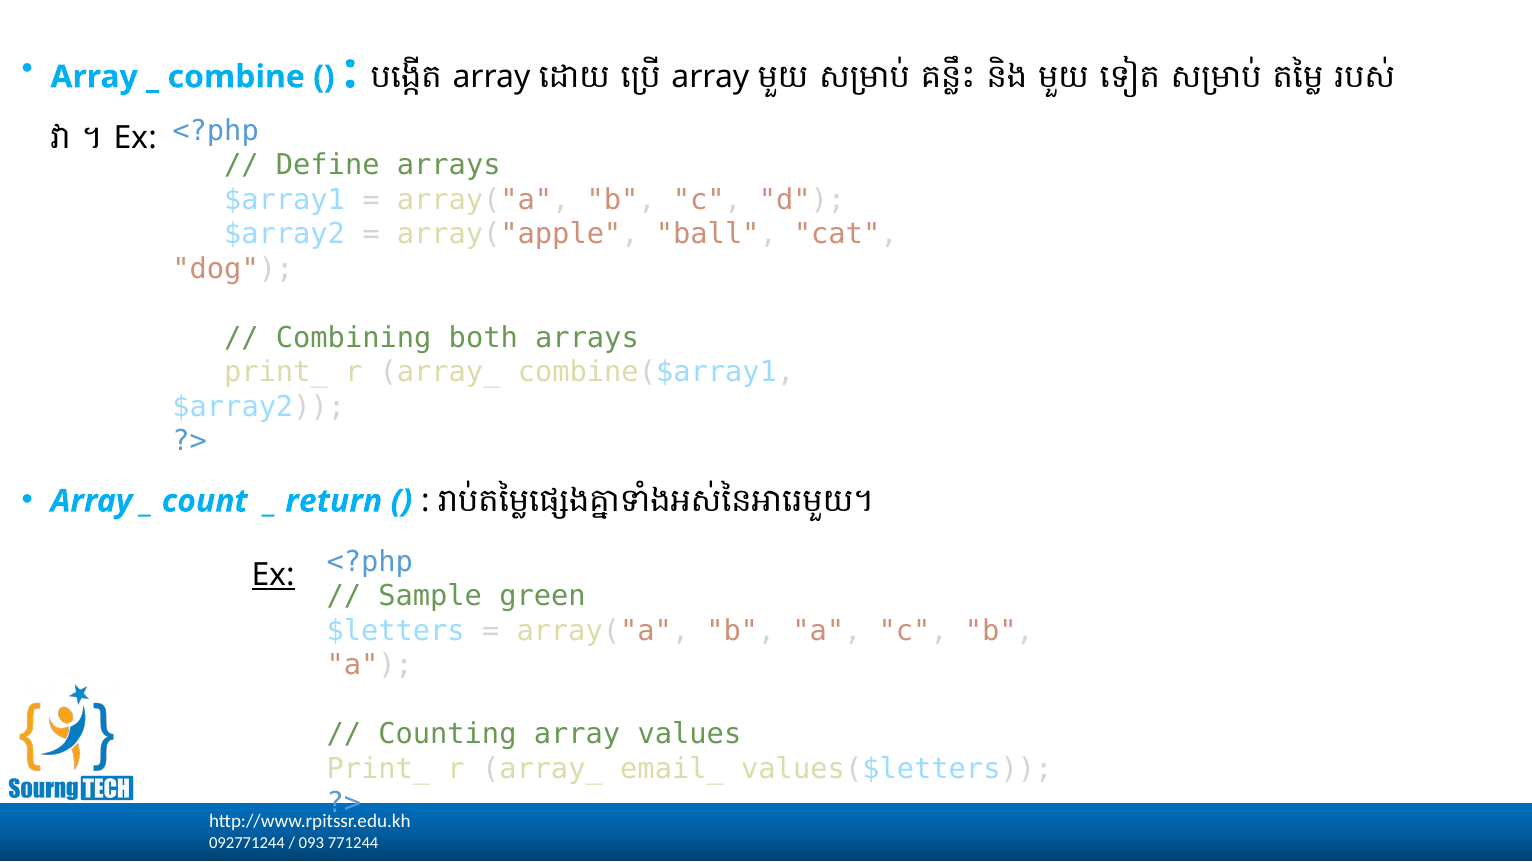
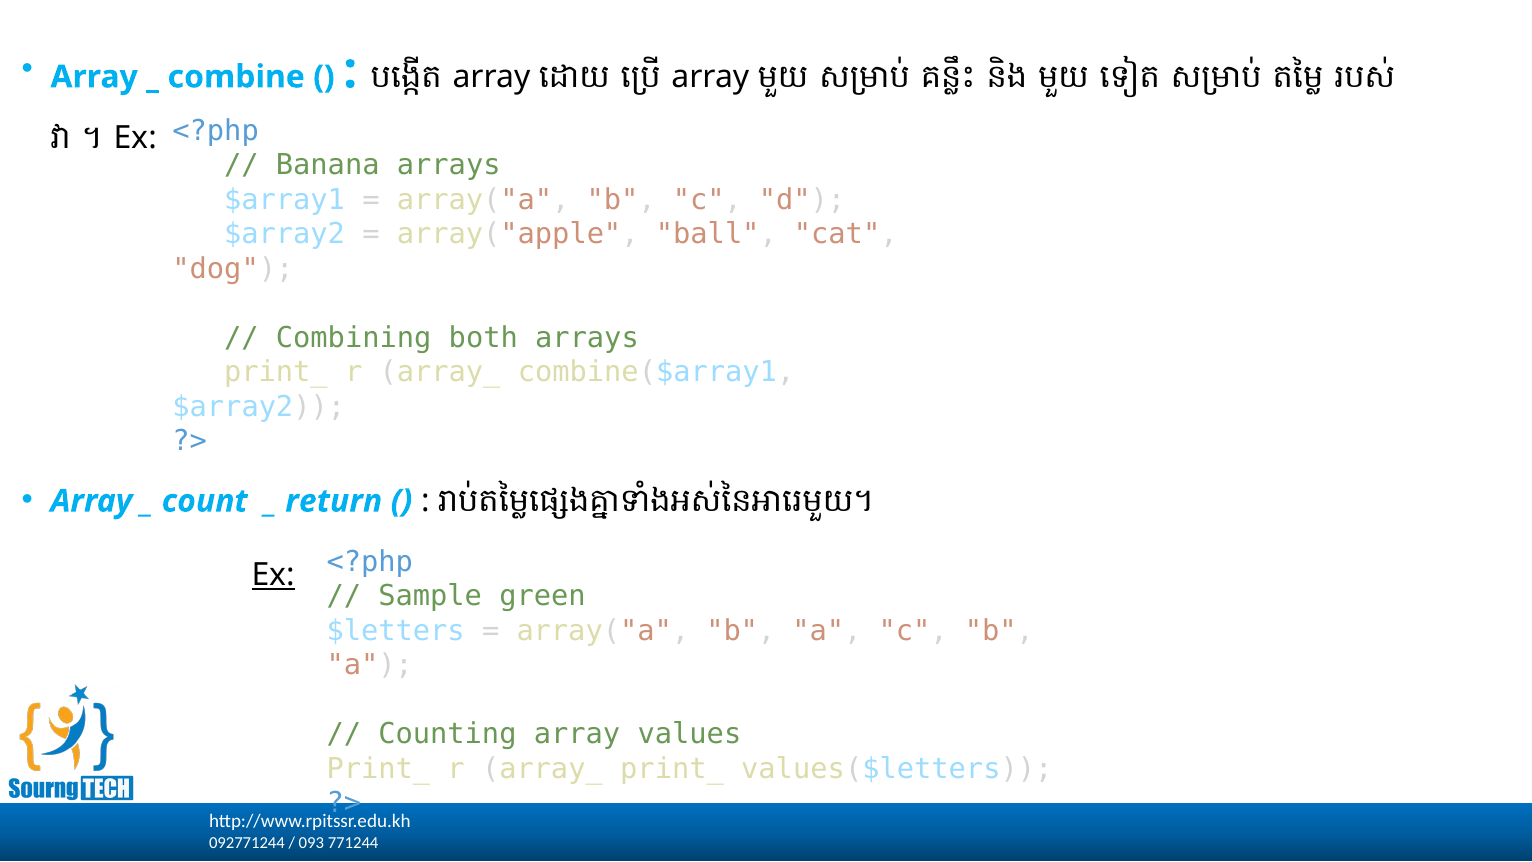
Define: Define -> Banana (328, 165)
array_ email_: email_ -> print_ (672, 769)
